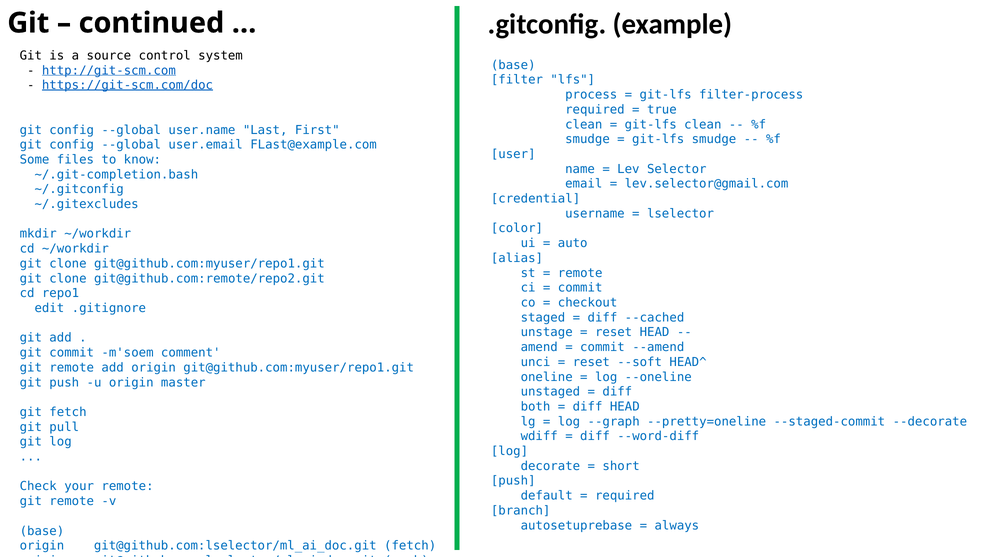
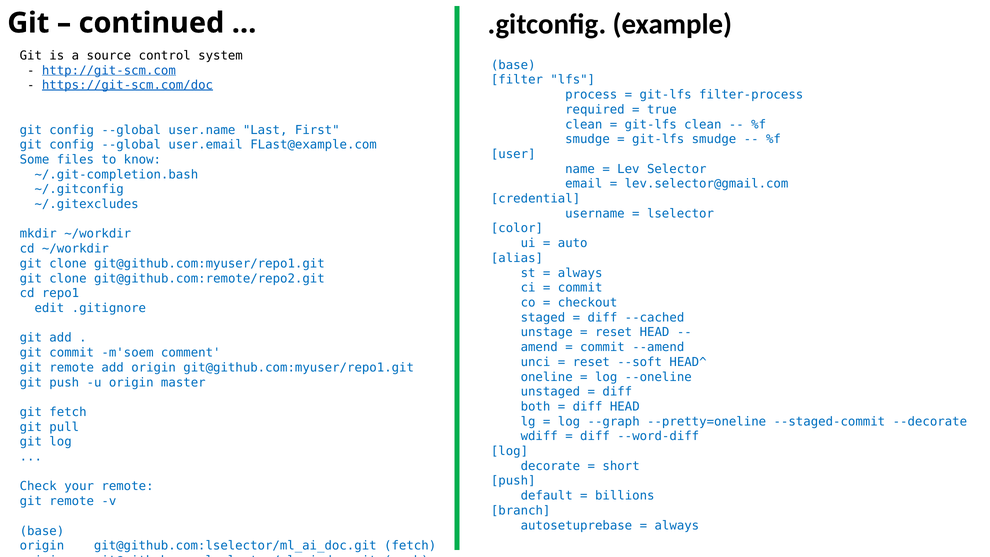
remote: remote -> always (580, 273)
required: required -> billions (625, 496)
